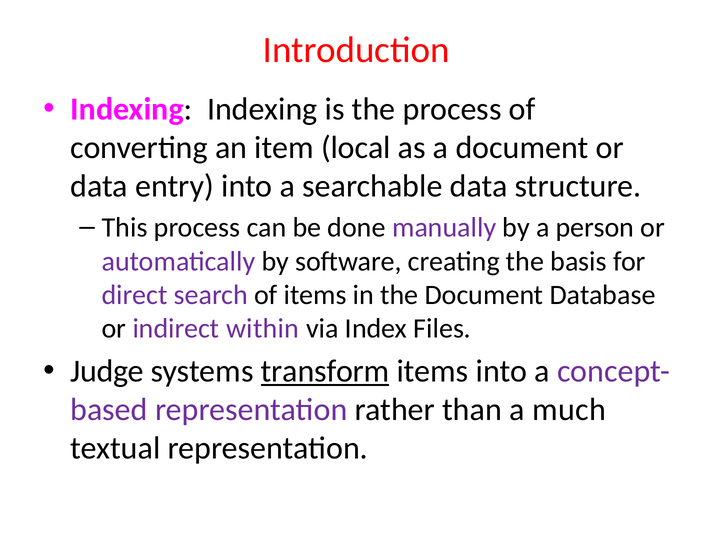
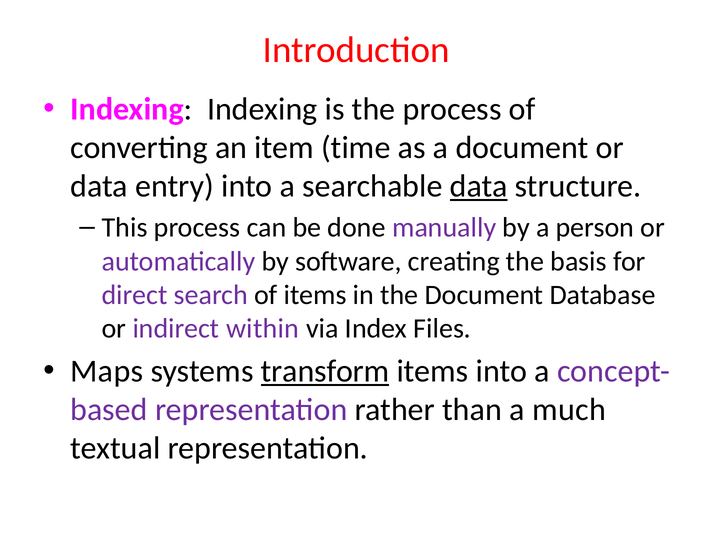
local: local -> time (356, 148)
data underline: none -> present (479, 186)
Judge: Judge -> Maps (107, 371)
